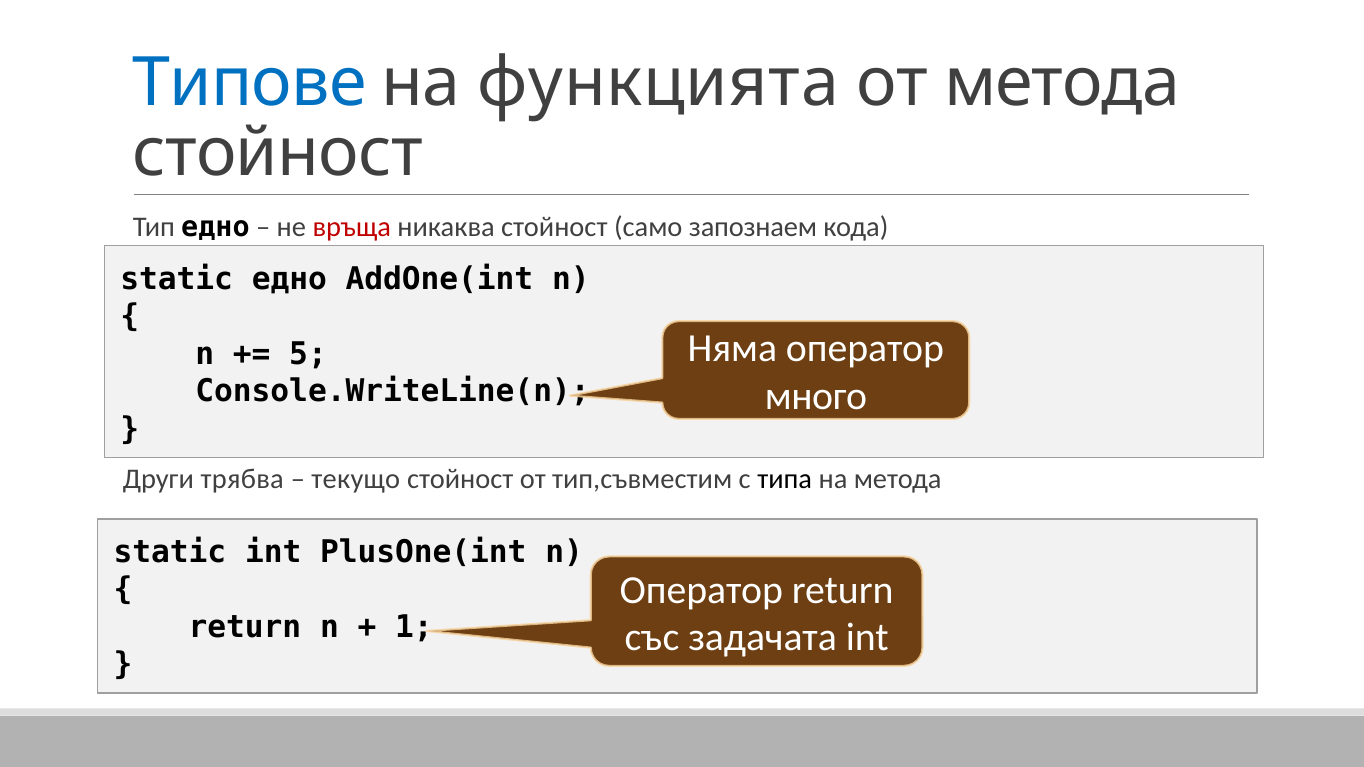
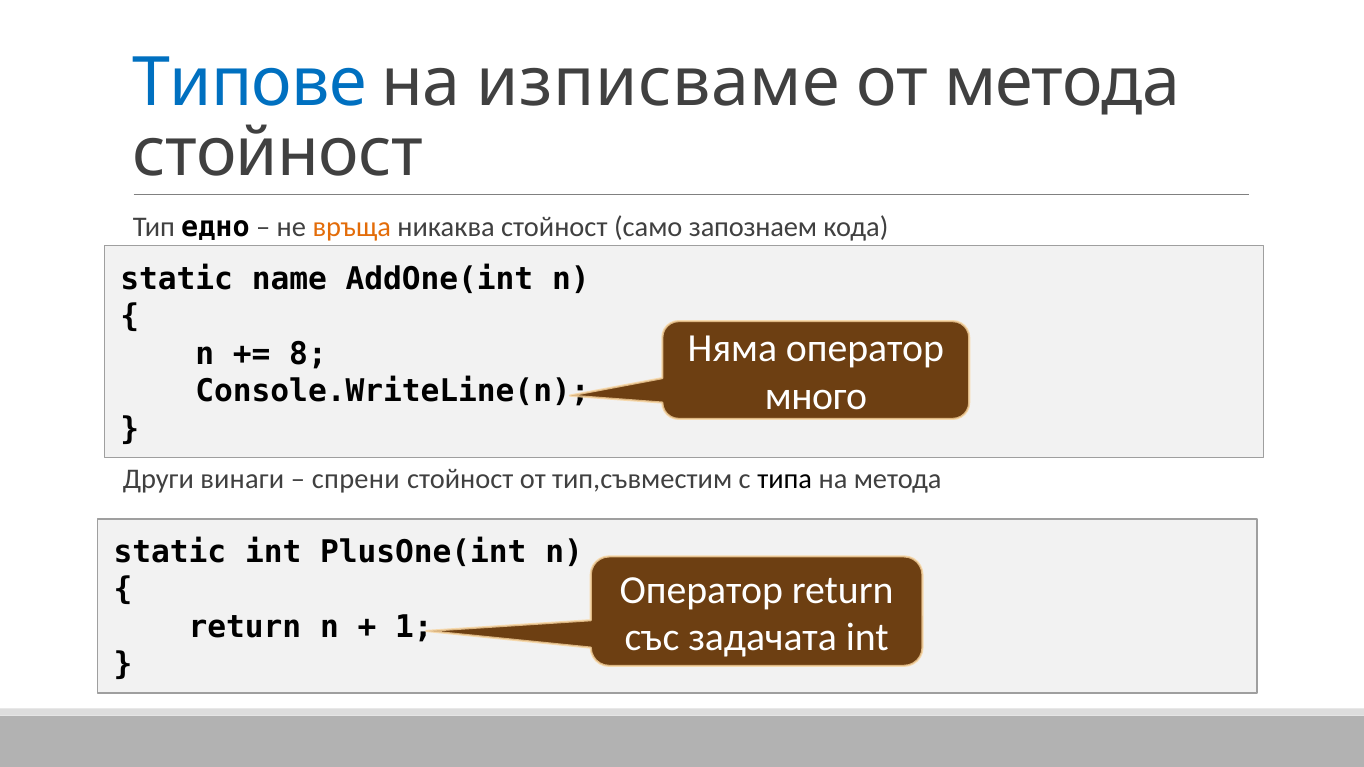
функцията: функцията -> изписваме (659, 83)
връща colour: red -> orange (352, 227)
static едно: едно -> name (289, 279)
5: 5 -> 8 (308, 354)
трябва: трябва -> винаги (242, 480)
текущо: текущо -> спрени (356, 480)
